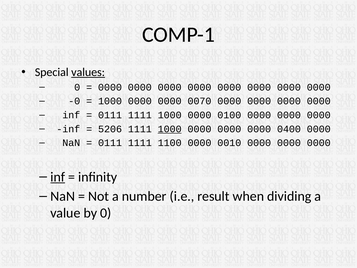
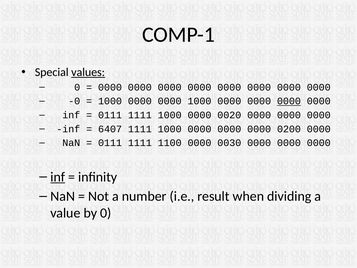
0000 0070: 0070 -> 1000 (199, 101)
0000 underline: none -> present (289, 101)
0100: 0100 -> 0020 (229, 115)
5206: 5206 -> 6407 (110, 129)
1000 underline: present -> none (170, 129)
0400: 0400 -> 0200 (289, 129)
0010: 0010 -> 0030 (229, 143)
